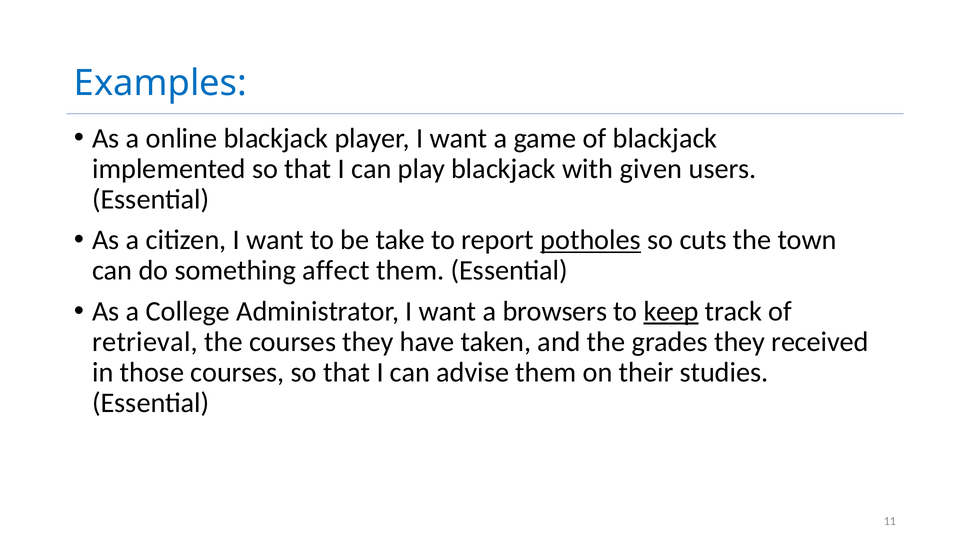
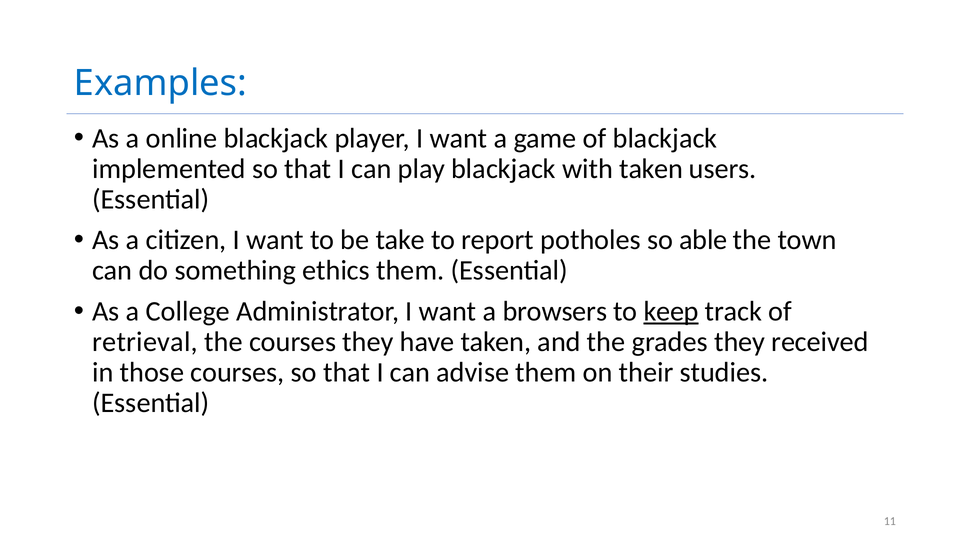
with given: given -> taken (651, 169)
potholes underline: present -> none (591, 240)
cuts: cuts -> able (703, 240)
affect: affect -> ethics (336, 270)
